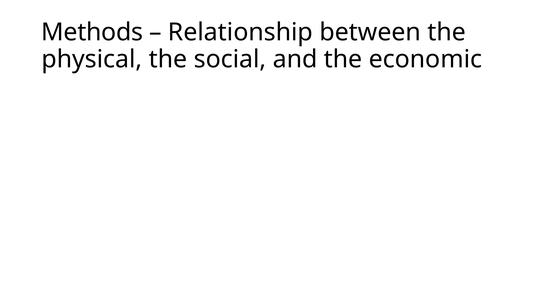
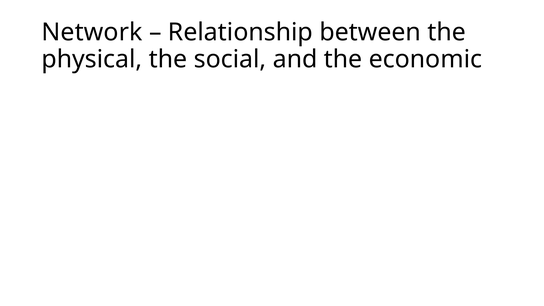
Methods: Methods -> Network (92, 32)
